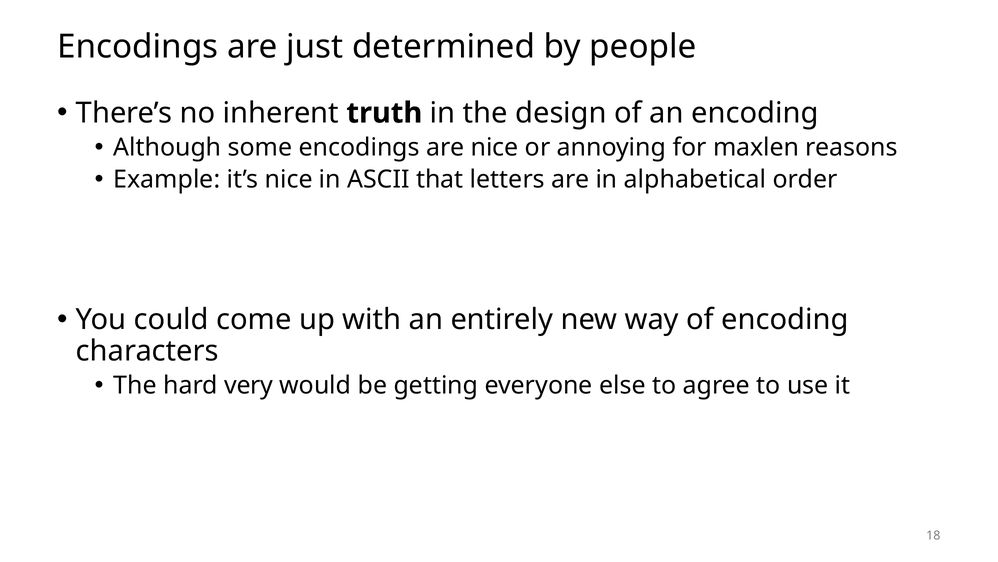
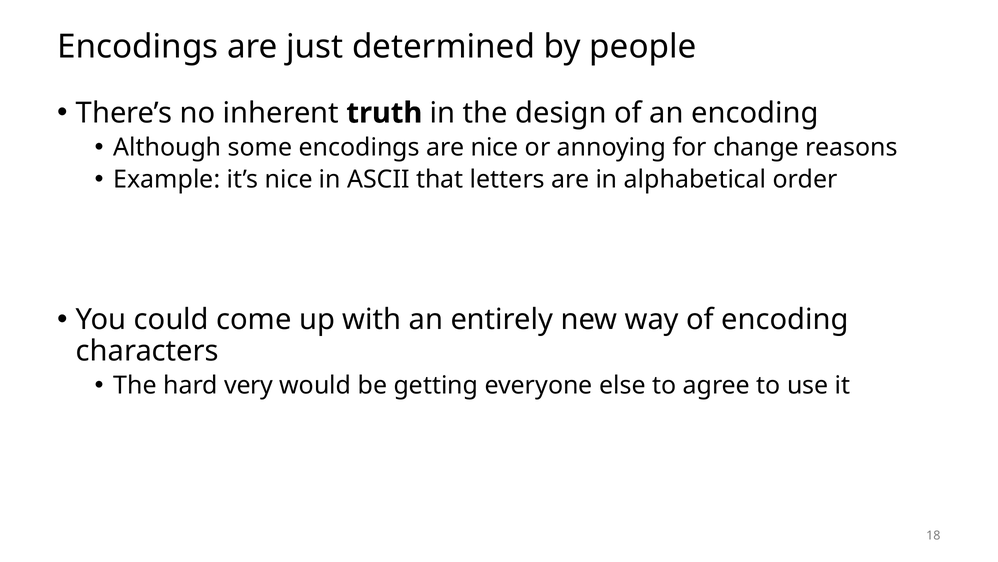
maxlen: maxlen -> change (756, 147)
